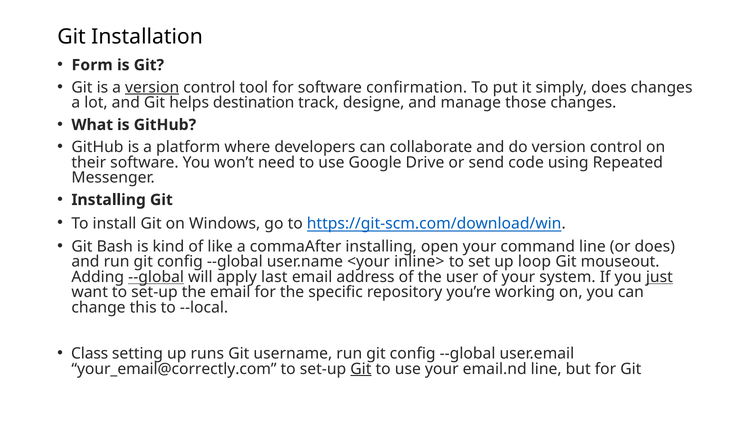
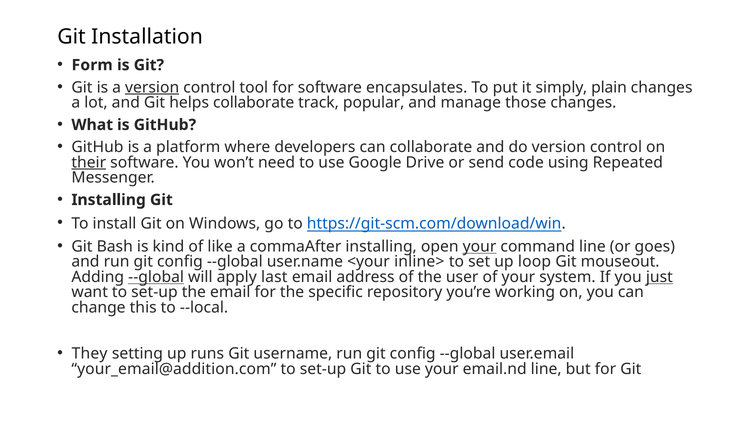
confirmation: confirmation -> encapsulates (417, 87)
simply does: does -> plain (609, 87)
helps destination: destination -> collaborate (254, 103)
designe: designe -> popular (374, 103)
their underline: none -> present (89, 162)
your underline: none -> present (480, 247)
or does: does -> goes (655, 247)
Class: Class -> They (90, 354)
your_email@correctly.com: your_email@correctly.com -> your_email@addition.com (174, 369)
Git underline: present -> none (361, 369)
